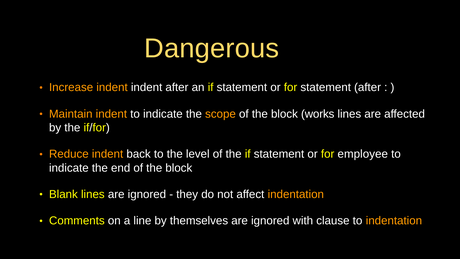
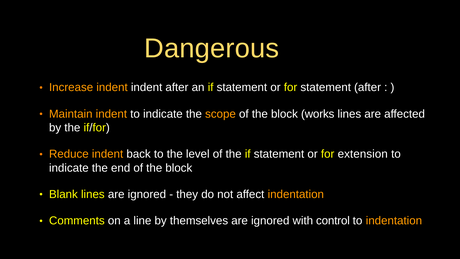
employee: employee -> extension (363, 154)
clause: clause -> control (333, 221)
